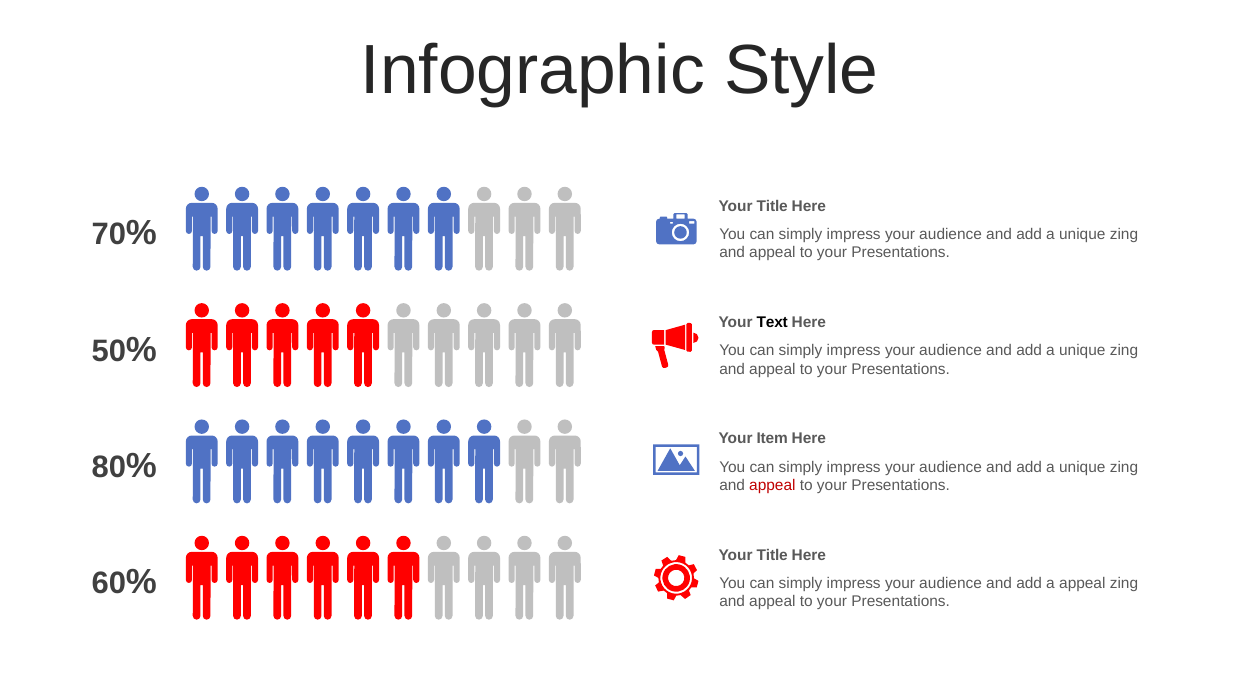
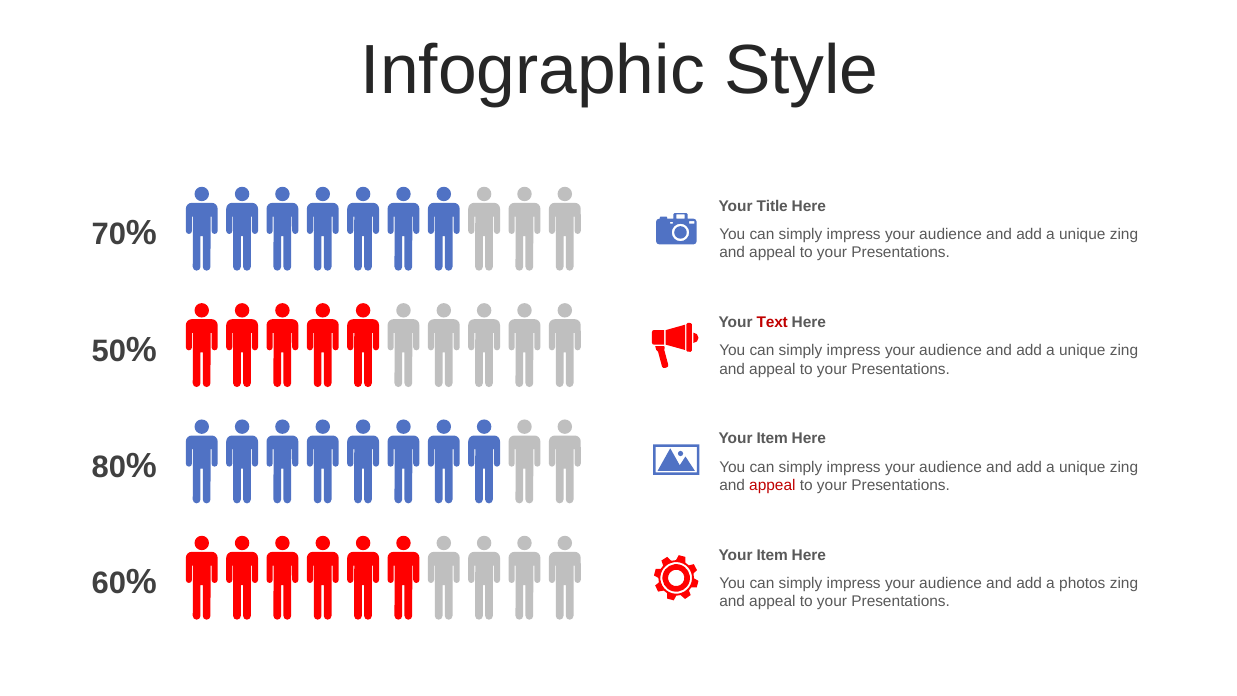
Text colour: black -> red (772, 322)
Title: Title -> Item (772, 555)
a appeal: appeal -> photos (1082, 583)
